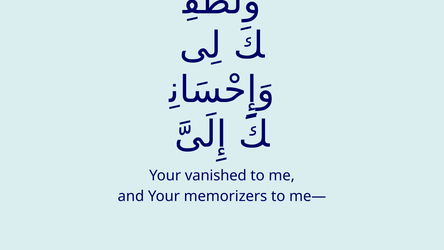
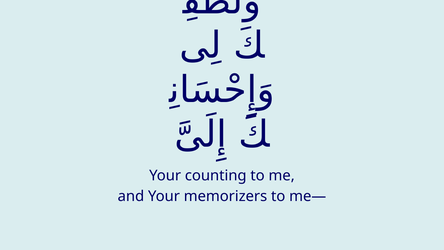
vanished: vanished -> counting (216, 175)
